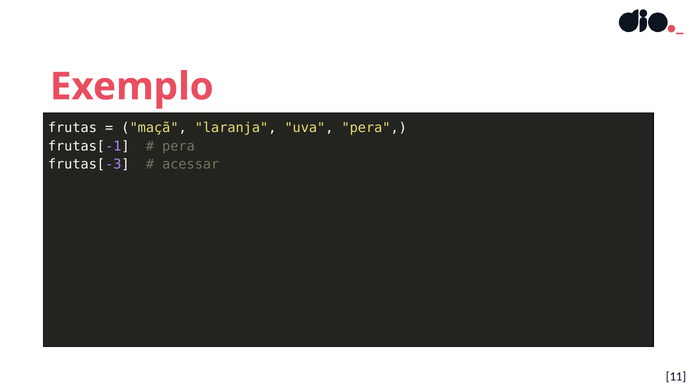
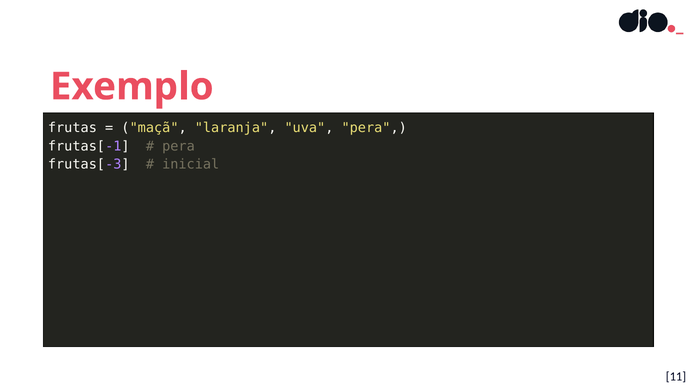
acessar: acessar -> inicial (191, 165)
